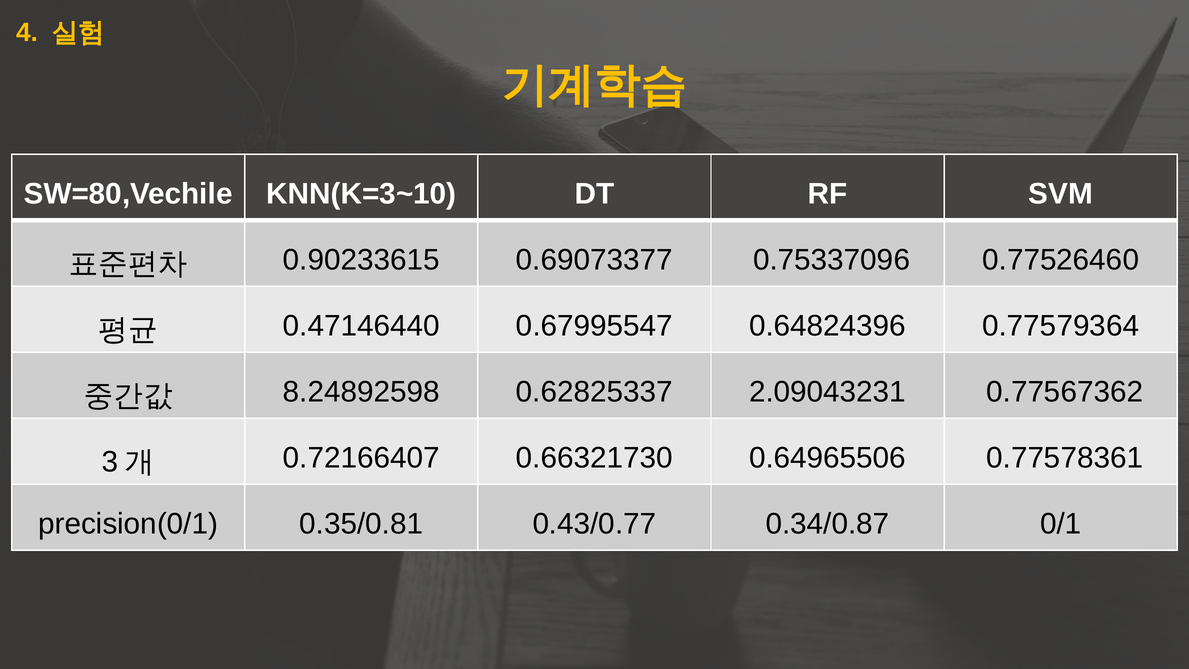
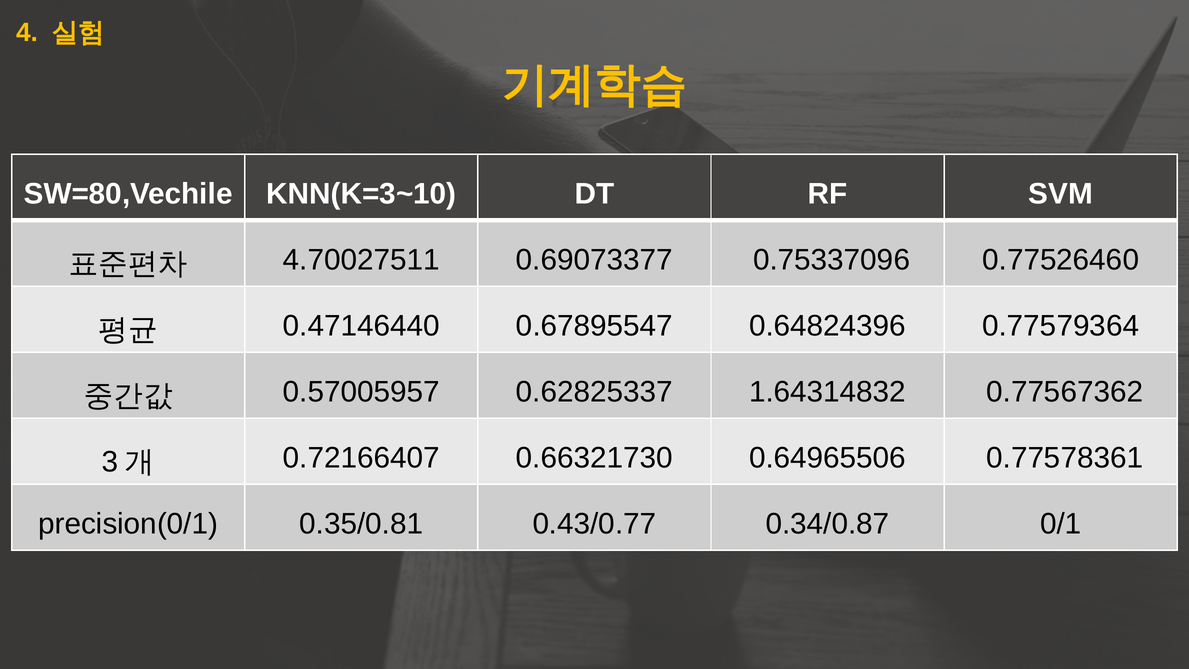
0.90233615: 0.90233615 -> 4.70027511 (361, 260)
0.67995547: 0.67995547 -> 0.67895547 (594, 326)
8.24892598: 8.24892598 -> 0.57005957 (361, 392)
2.09043231: 2.09043231 -> 1.64314832 (828, 392)
